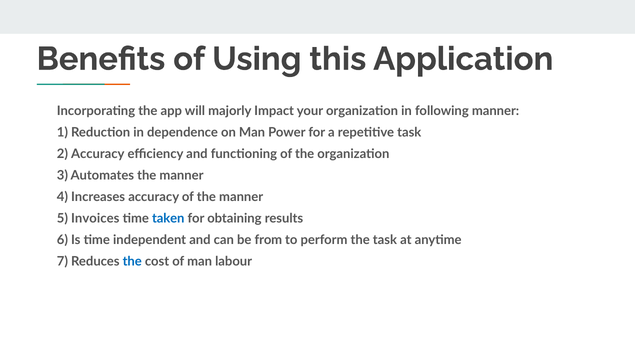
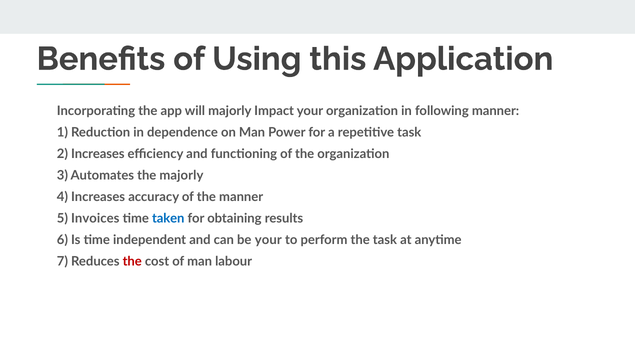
2 Accuracy: Accuracy -> Increases (98, 154)
Automates the manner: manner -> majorly (181, 175)
be from: from -> your (268, 240)
the colour: blue -> red (132, 262)
